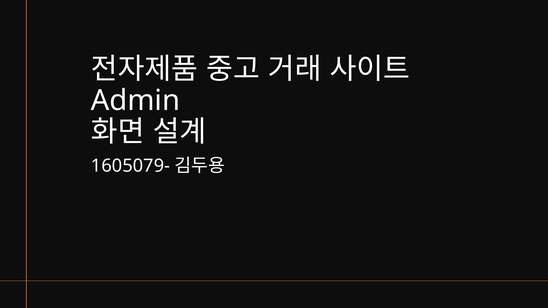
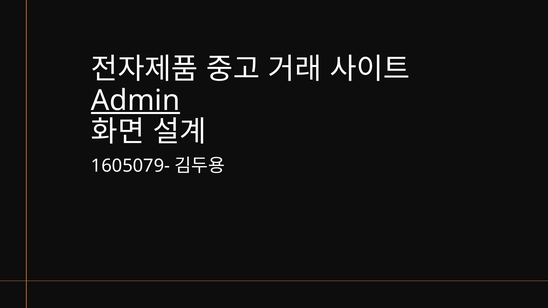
Admin underline: none -> present (136, 101)
